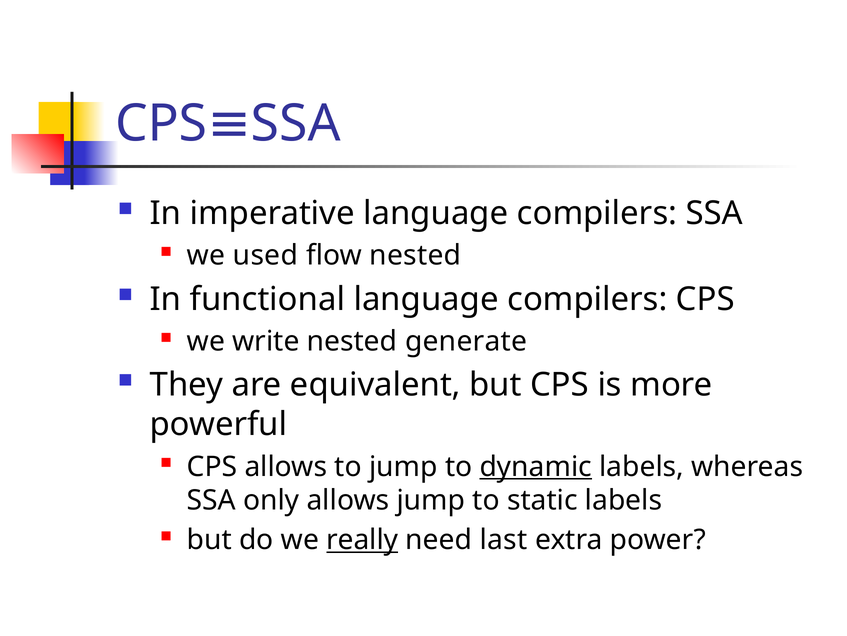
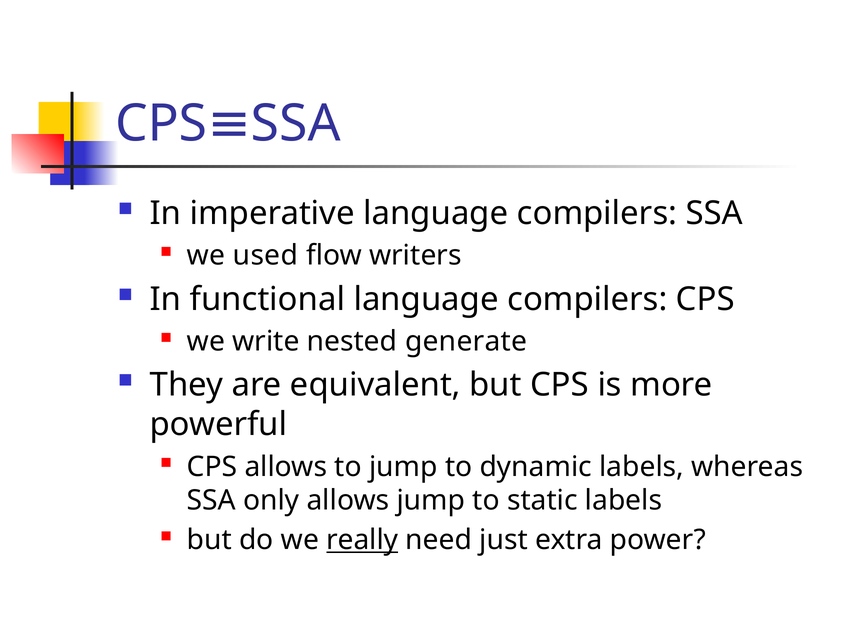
flow nested: nested -> writers (415, 255)
dynamic underline: present -> none (536, 466)
last: last -> just (504, 540)
